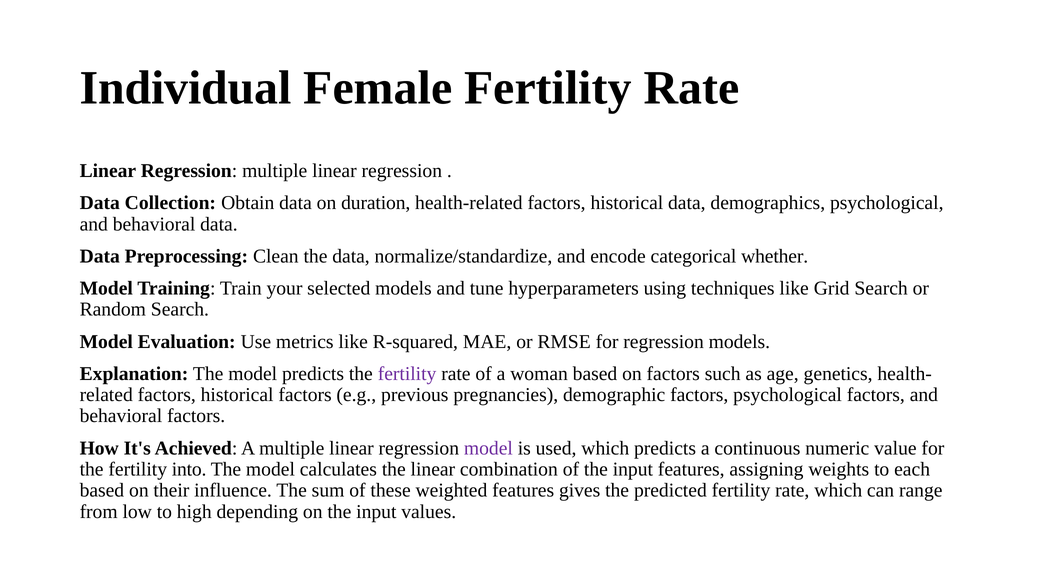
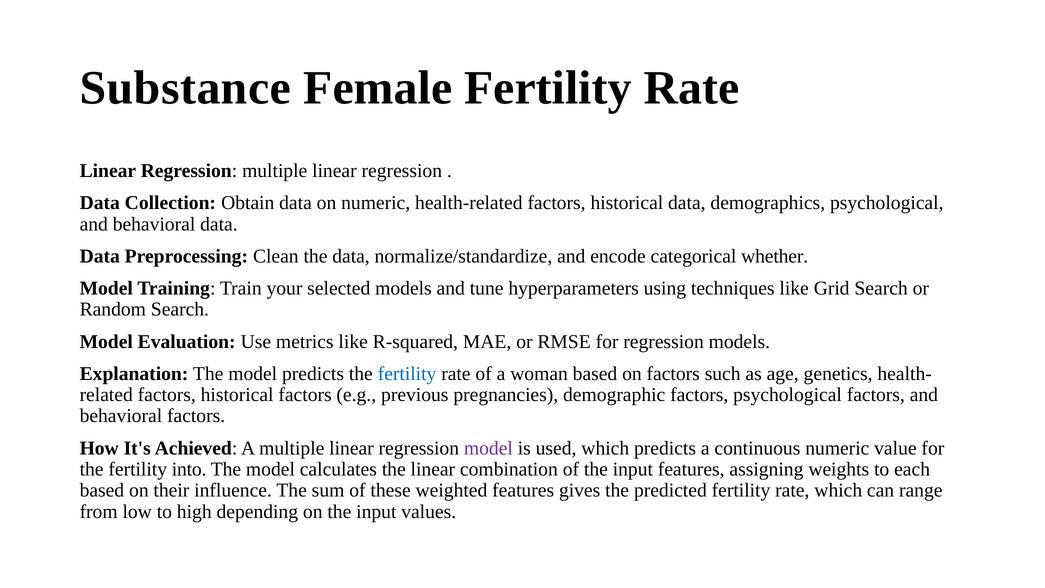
Individual: Individual -> Substance (185, 88)
on duration: duration -> numeric (376, 203)
fertility colour: purple -> blue (407, 373)
